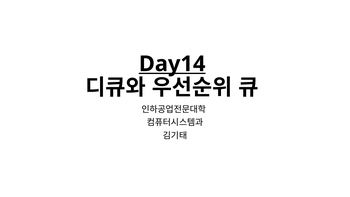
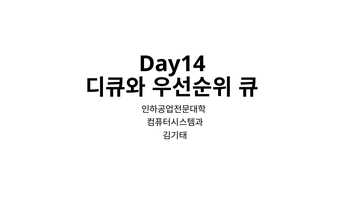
Day14 underline: present -> none (172, 64)
